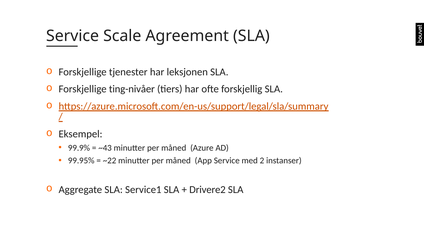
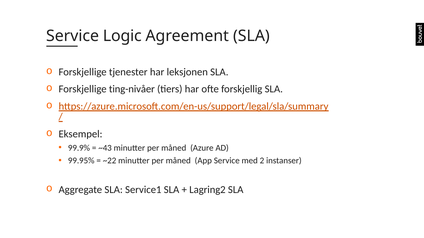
Scale: Scale -> Logic (122, 36)
Drivere2: Drivere2 -> Lagring2 (207, 190)
